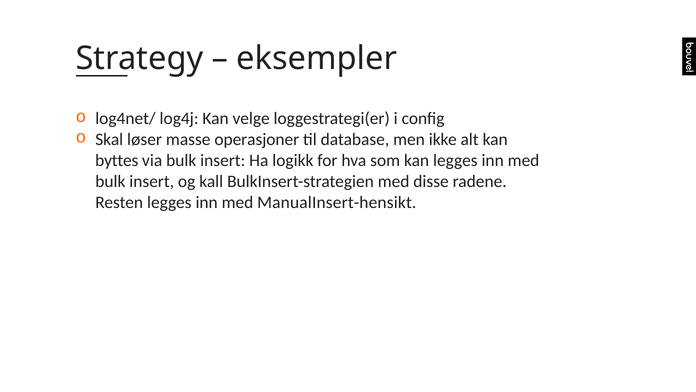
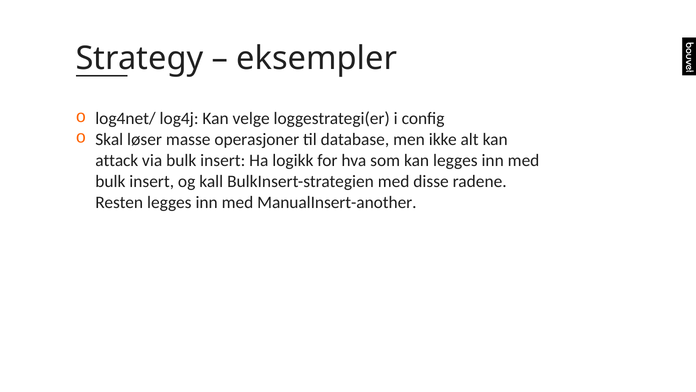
byttes: byttes -> attack (117, 160)
ManualInsert-hensikt: ManualInsert-hensikt -> ManualInsert-another (337, 202)
